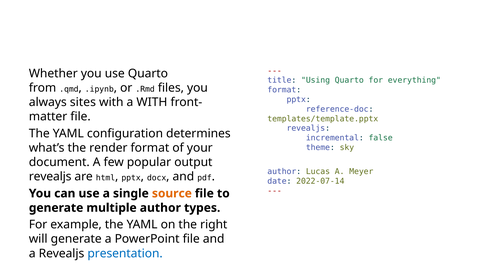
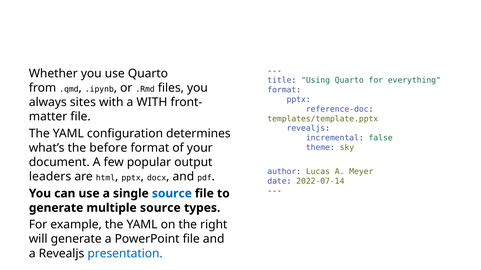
render: render -> before (108, 148)
revealjs: revealjs -> leaders (50, 177)
source colour: orange -> blue (172, 194)
multiple author: author -> source (160, 208)
